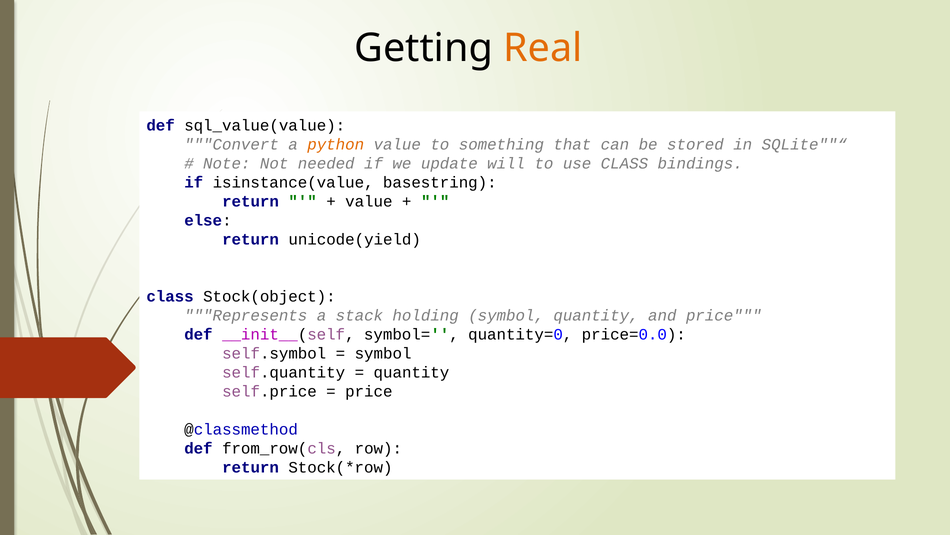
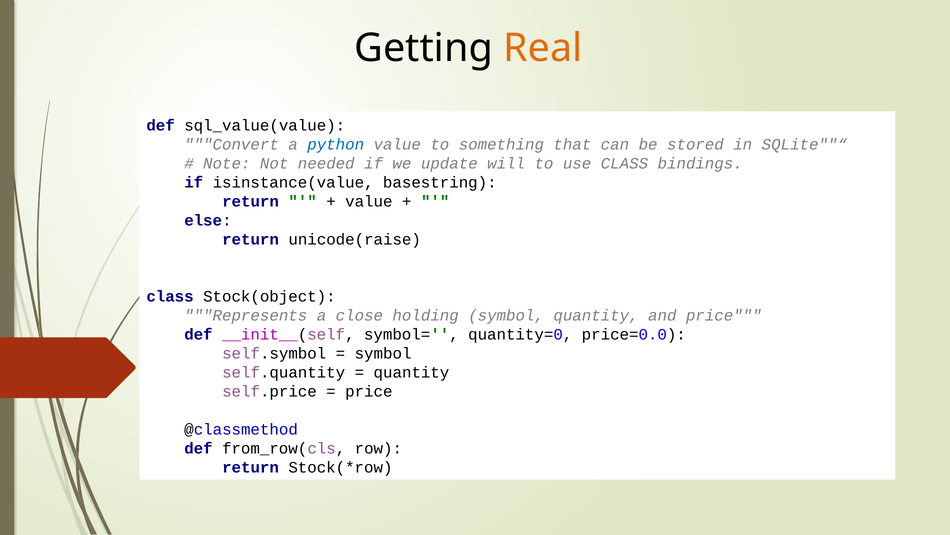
python colour: orange -> blue (336, 144)
unicode(yield: unicode(yield -> unicode(raise (355, 239)
stack: stack -> close (359, 315)
